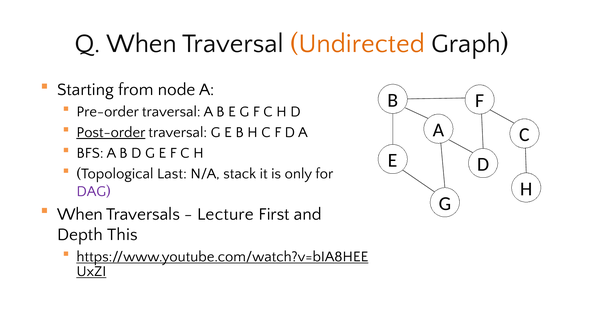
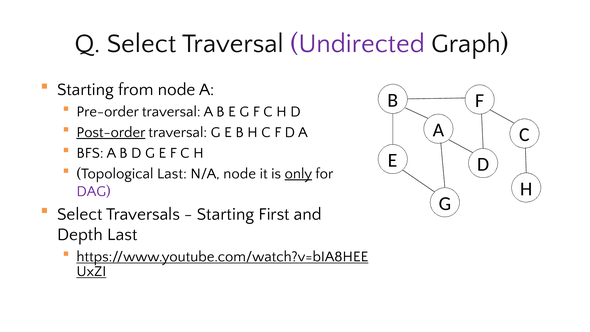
Q When: When -> Select (142, 43)
Undirected colour: orange -> purple (358, 43)
N/A stack: stack -> node (240, 173)
only underline: none -> present (298, 173)
When: When -> Select (80, 214)
Lecture: Lecture -> Starting (226, 214)
Depth This: This -> Last (122, 235)
